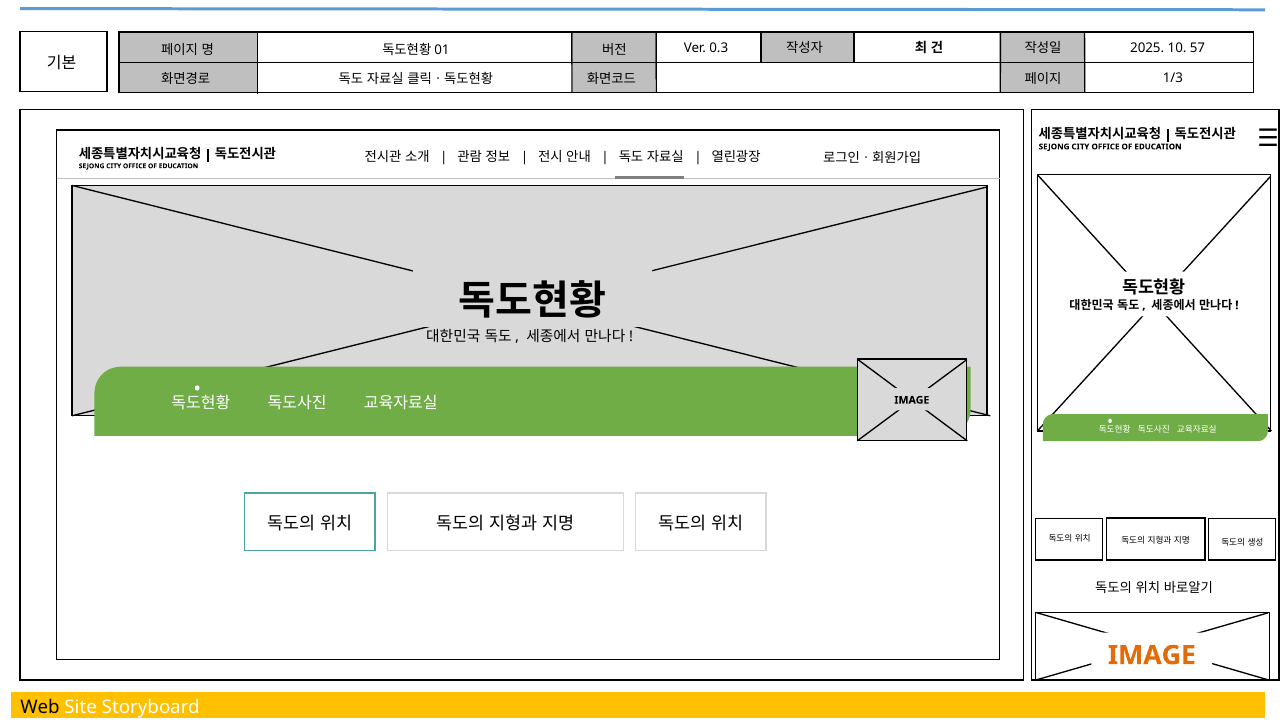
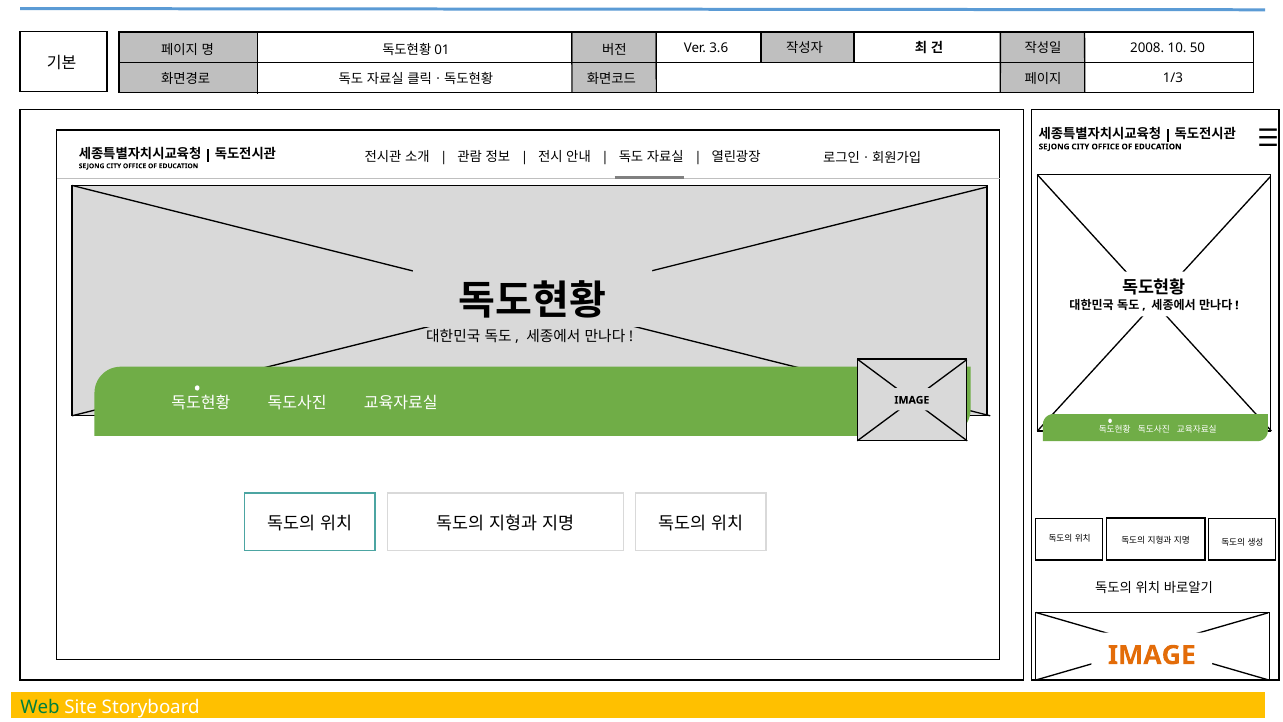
0.3: 0.3 -> 3.6 (719, 48)
2025: 2025 -> 2008 (1147, 48)
57: 57 -> 50 (1197, 48)
Web colour: black -> green (40, 707)
